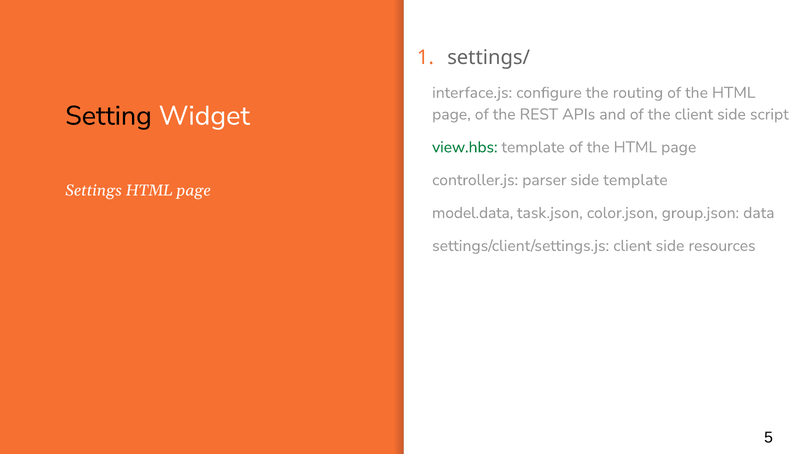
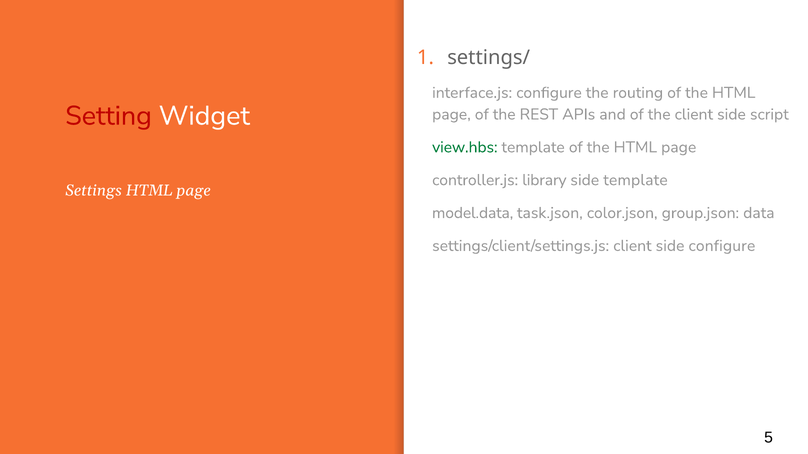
Setting colour: black -> red (109, 116)
parser: parser -> library (544, 180)
side resources: resources -> configure (722, 246)
